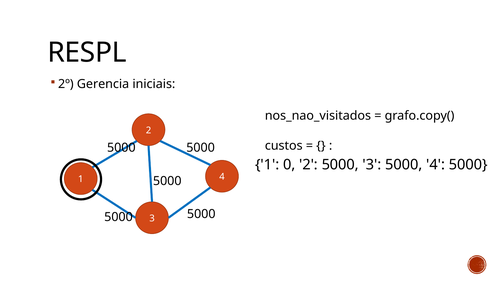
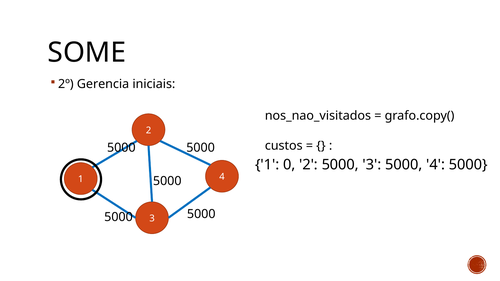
RESPL: RESPL -> SOME (87, 53)
